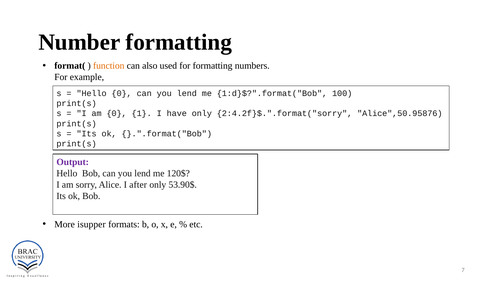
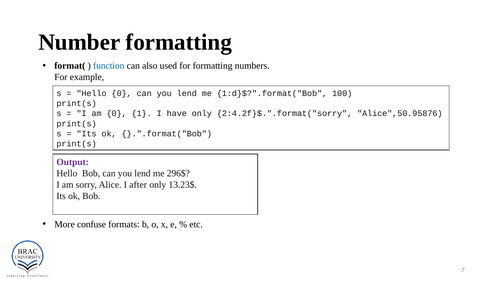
function colour: orange -> blue (109, 66)
120$: 120$ -> 296$ (178, 173)
53.90$: 53.90$ -> 13.23$ (183, 185)
isupper: isupper -> confuse (92, 224)
